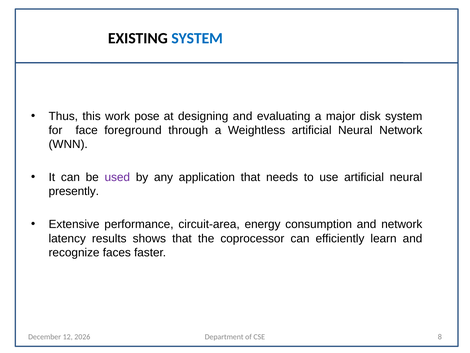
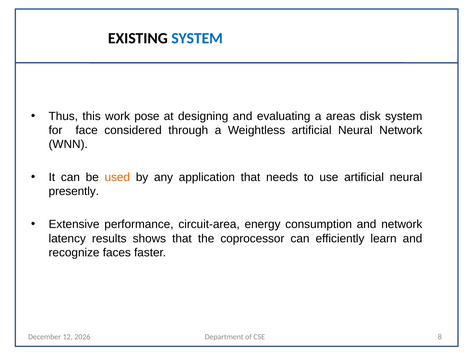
major: major -> areas (341, 116)
foreground: foreground -> considered (133, 130)
used colour: purple -> orange (117, 177)
